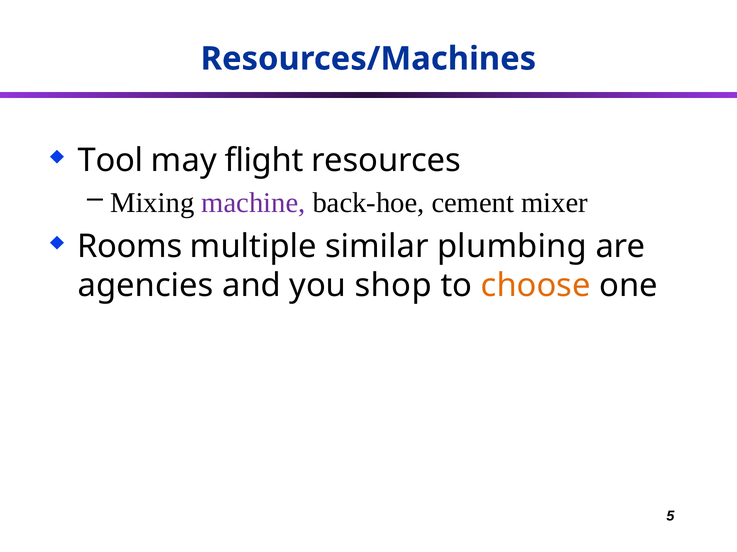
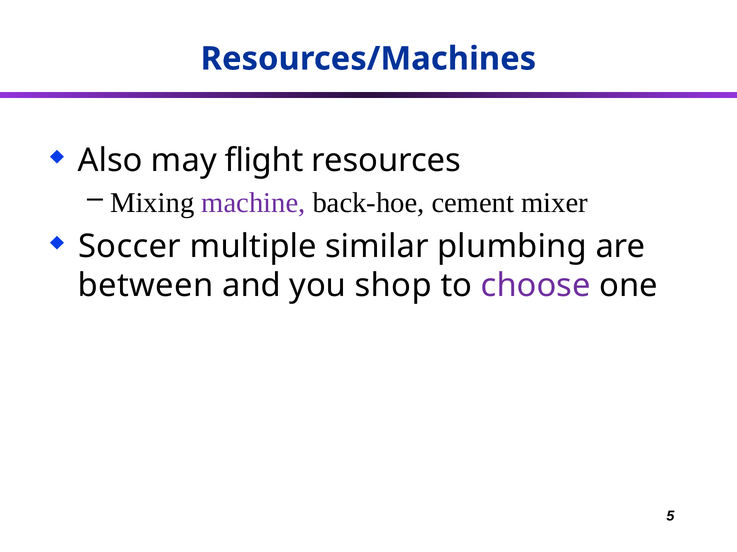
Tool: Tool -> Also (110, 161)
Rooms: Rooms -> Soccer (129, 247)
agencies: agencies -> between (146, 286)
choose colour: orange -> purple (536, 286)
